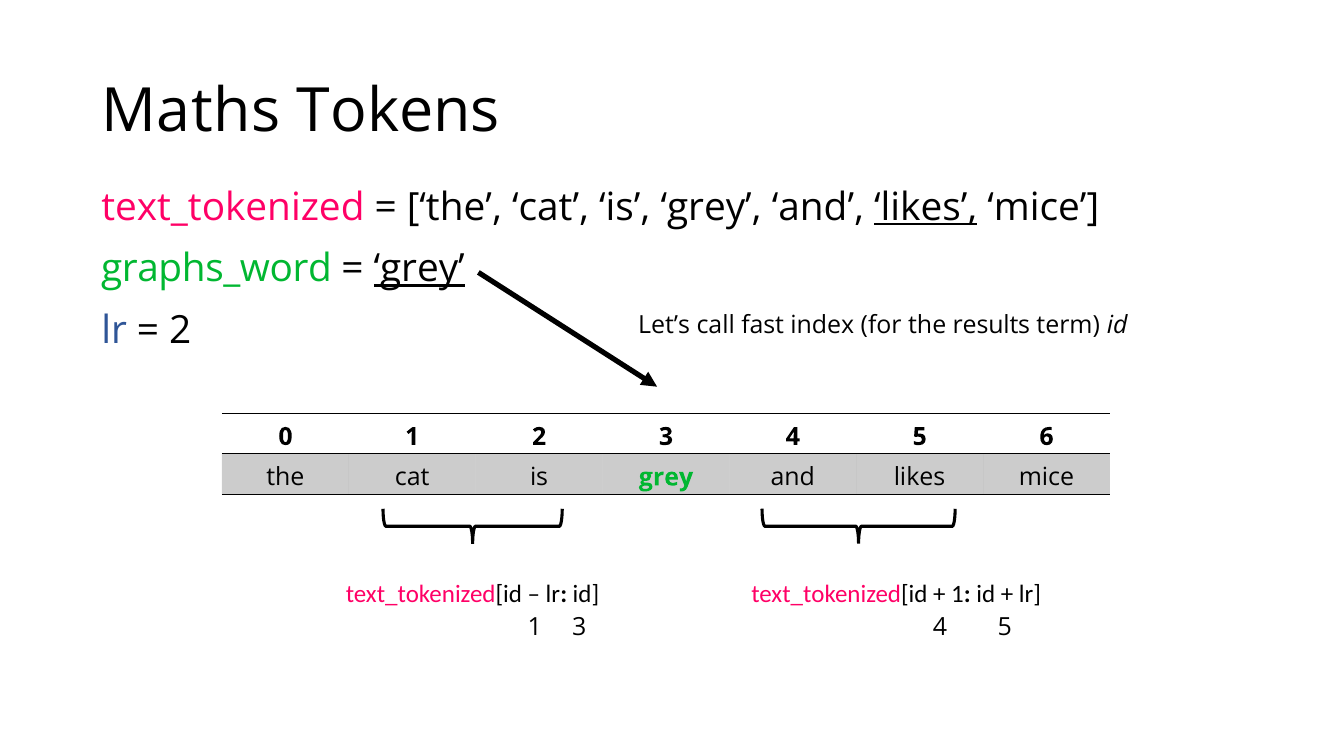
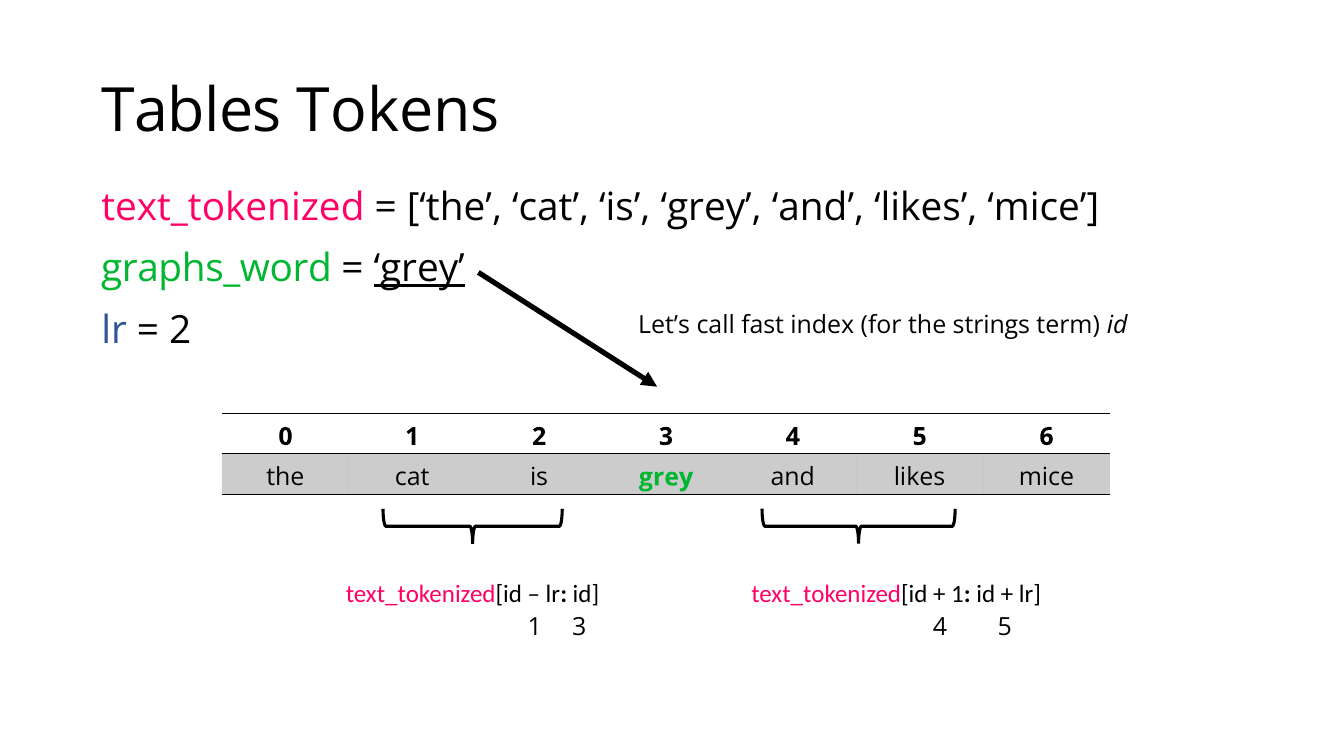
Maths: Maths -> Tables (192, 112)
likes underline: present -> none (926, 207)
results: results -> strings (991, 325)
